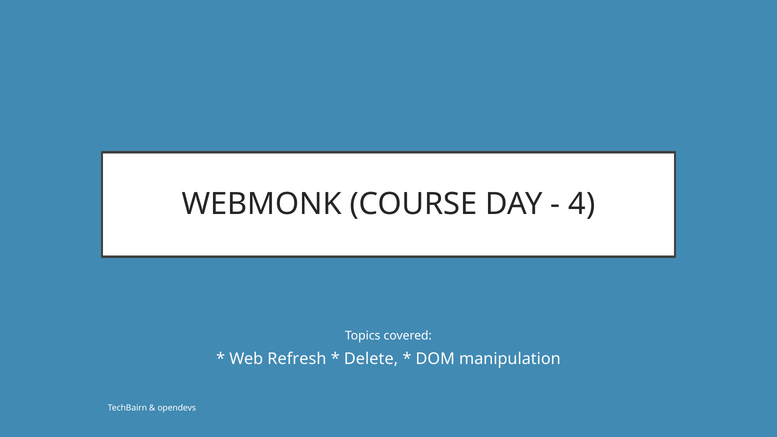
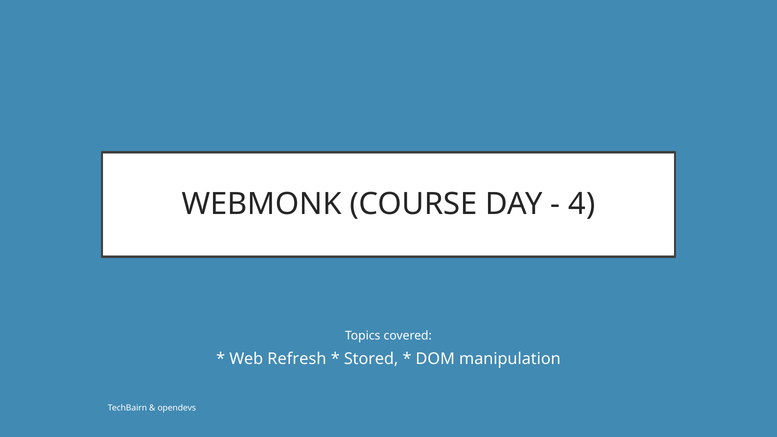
Delete: Delete -> Stored (371, 359)
